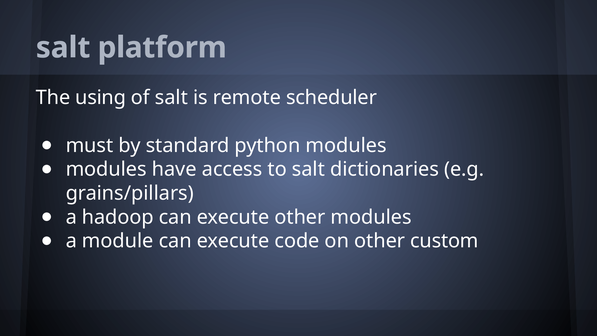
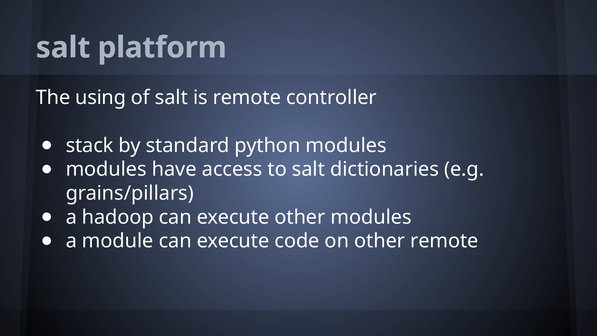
scheduler: scheduler -> controller (332, 98)
must: must -> stack (90, 145)
other custom: custom -> remote (444, 241)
